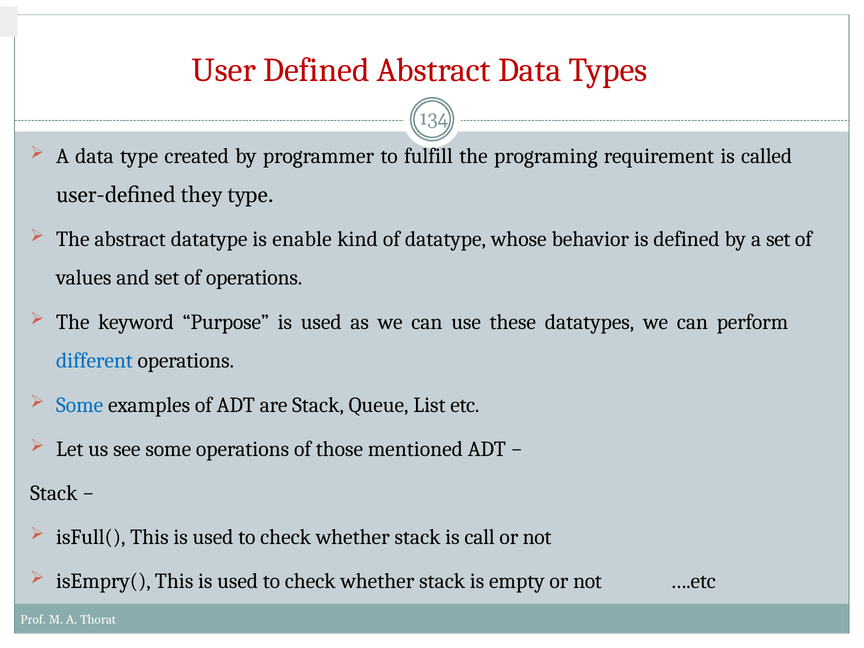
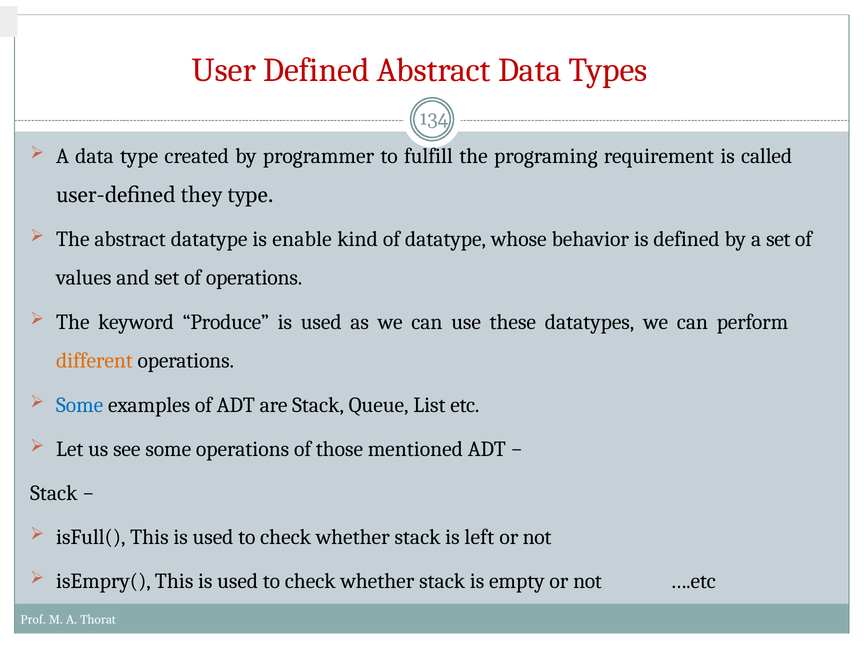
Purpose: Purpose -> Produce (226, 322)
different colour: blue -> orange (94, 361)
call: call -> left (479, 537)
